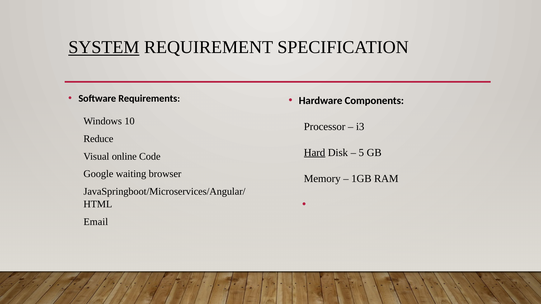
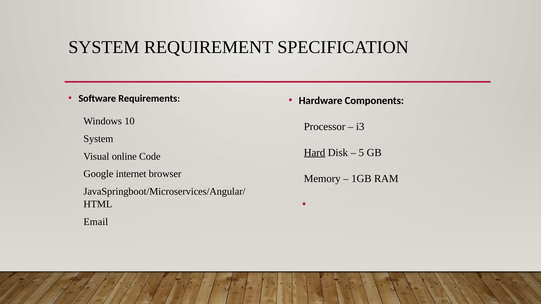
SYSTEM underline: present -> none (104, 47)
Reduce: Reduce -> System (98, 139)
waiting: waiting -> internet (131, 174)
